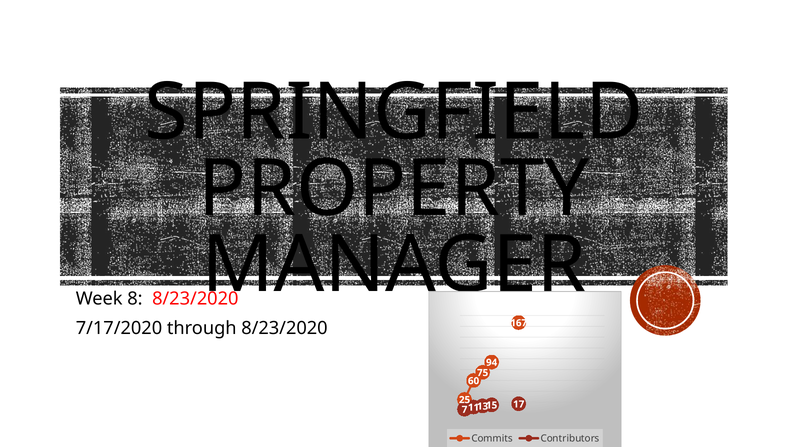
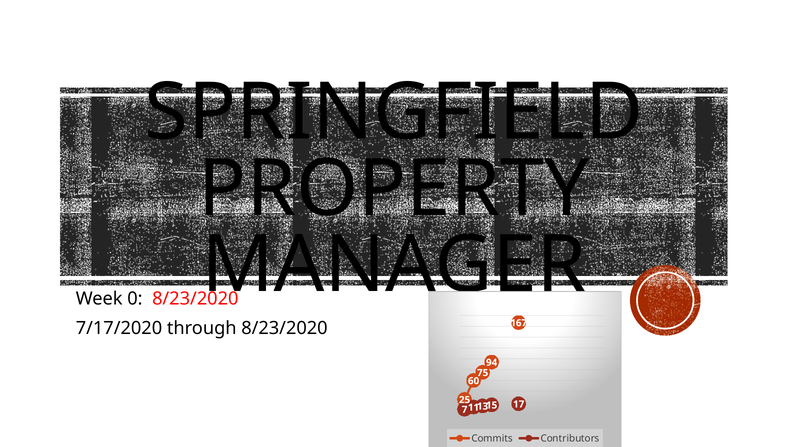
8: 8 -> 0 (135, 299)
